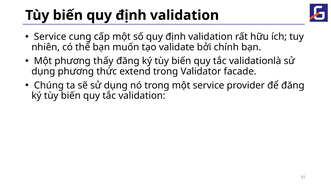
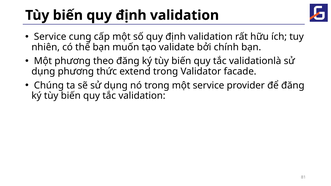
thấy: thấy -> theo (103, 61)
